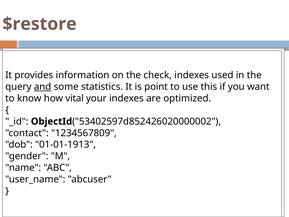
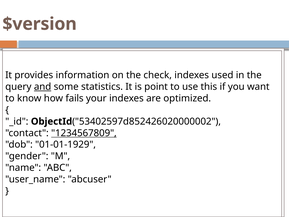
$restore: $restore -> $version (40, 24)
vital: vital -> fails (75, 98)
1234567809 underline: none -> present (84, 133)
01-01-1913: 01-01-1913 -> 01-01-1929 (66, 144)
